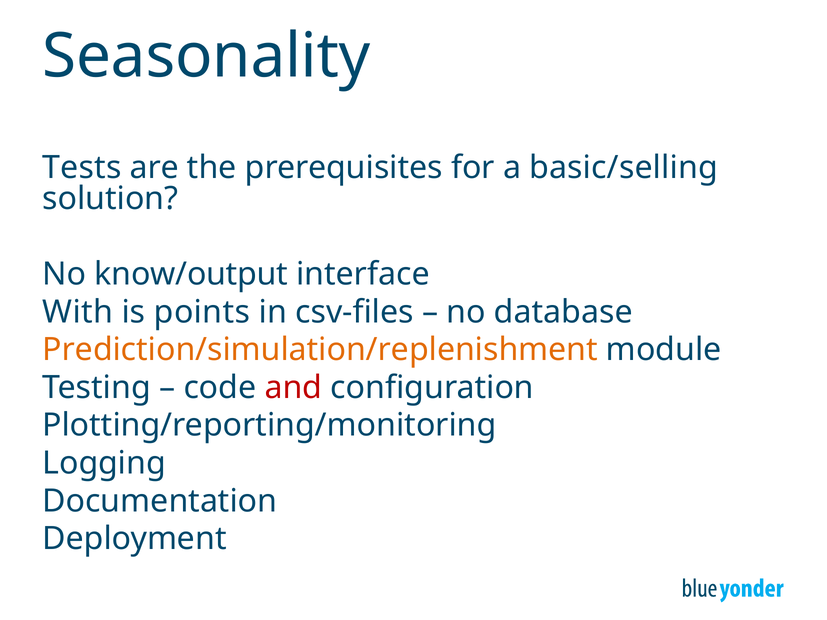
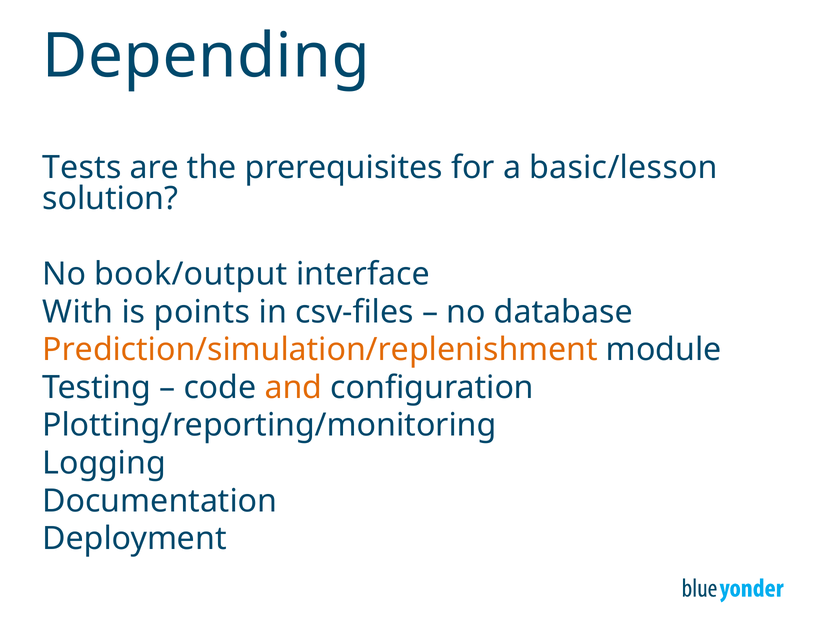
Seasonality: Seasonality -> Depending (206, 56)
basic/selling: basic/selling -> basic/lesson (624, 168)
know/output: know/output -> book/output (191, 274)
and colour: red -> orange (293, 388)
